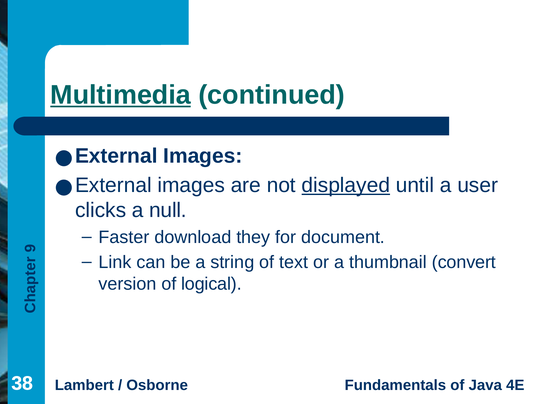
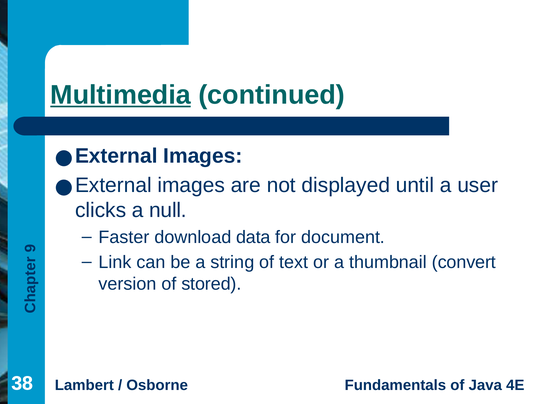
displayed underline: present -> none (346, 185)
they: they -> data (253, 237)
logical: logical -> stored (211, 284)
